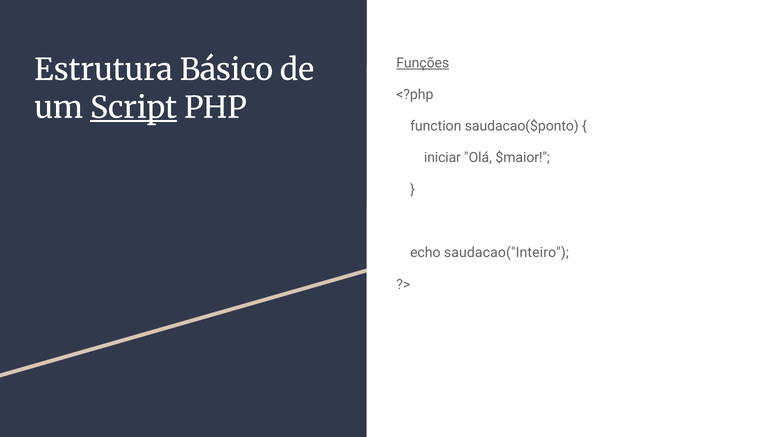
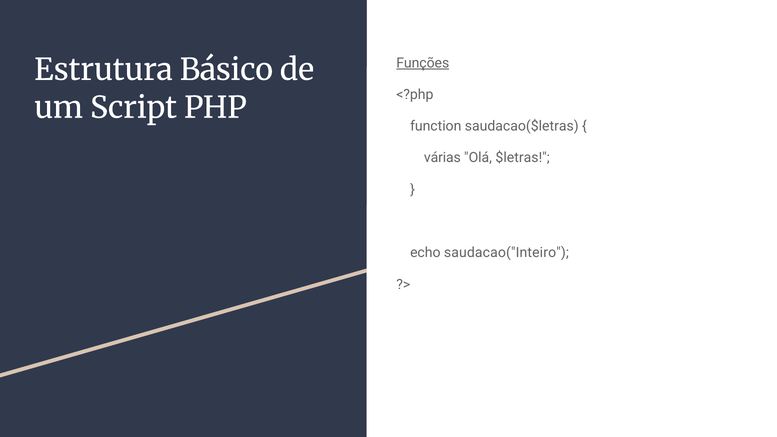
Script underline: present -> none (134, 108)
saudacao($ponto: saudacao($ponto -> saudacao($letras (522, 126)
iniciar: iniciar -> várias (442, 158)
$maior: $maior -> $letras (523, 158)
